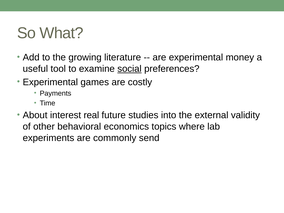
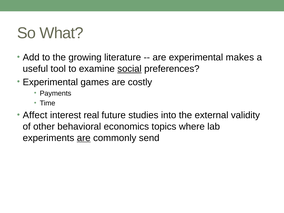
money: money -> makes (240, 57)
About: About -> Affect (35, 115)
are underline: none -> present (84, 138)
